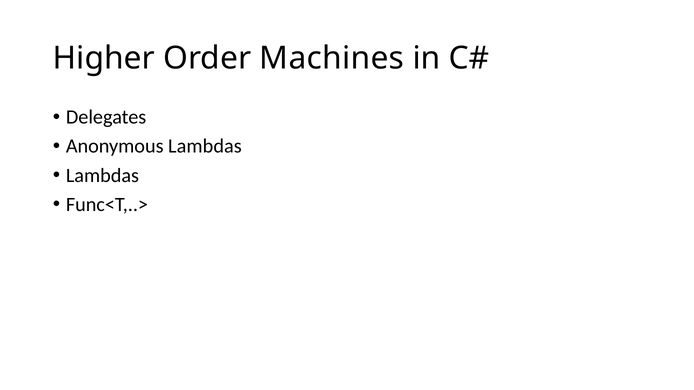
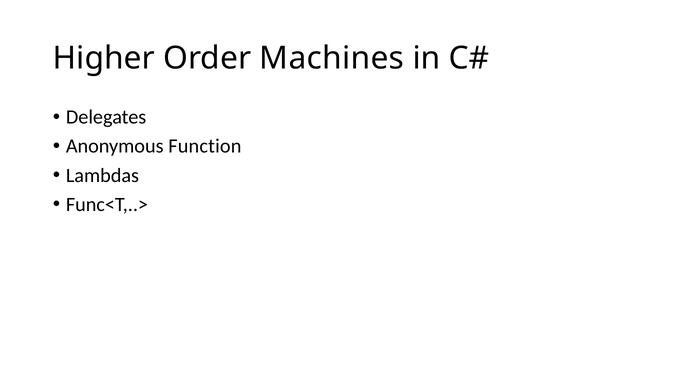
Anonymous Lambdas: Lambdas -> Function (205, 146)
